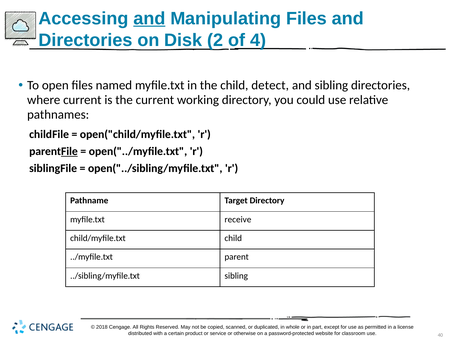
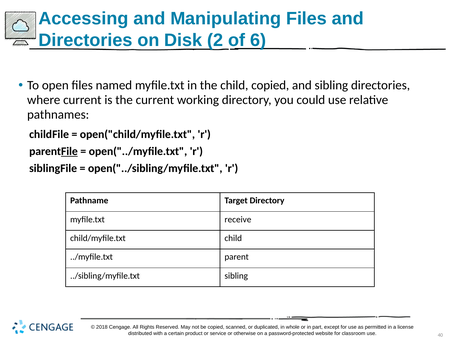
and underline: present -> none (149, 19)
4: 4 -> 6 (258, 40)
child detect: detect -> copied (270, 85)
